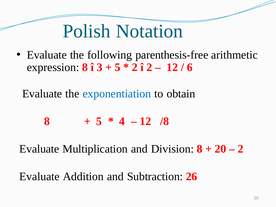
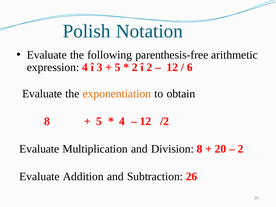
expression 8: 8 -> 4 (85, 67)
exponentiation colour: blue -> orange (117, 94)
/8: /8 -> /2 (165, 121)
